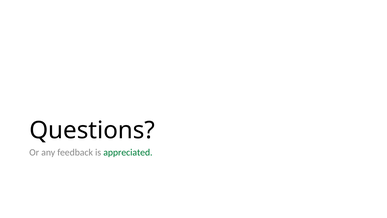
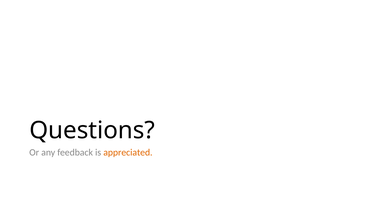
appreciated colour: green -> orange (128, 152)
